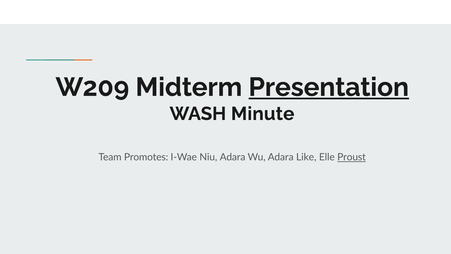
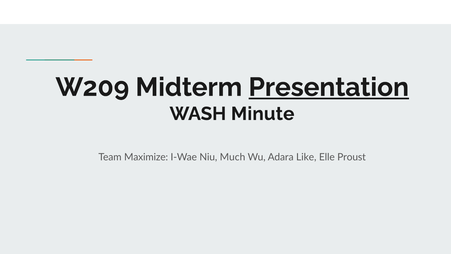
Promotes: Promotes -> Maximize (146, 157)
Niu Adara: Adara -> Much (233, 157)
Proust underline: present -> none (352, 157)
